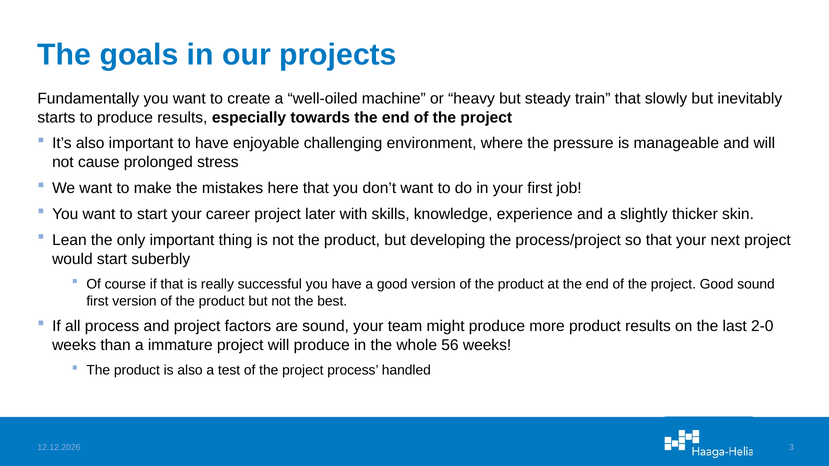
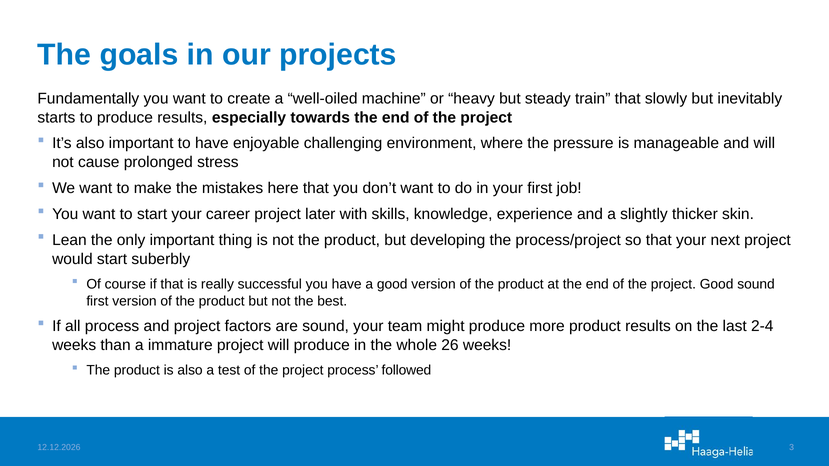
2-0: 2-0 -> 2-4 (762, 326)
56: 56 -> 26 (450, 345)
handled: handled -> followed (406, 371)
